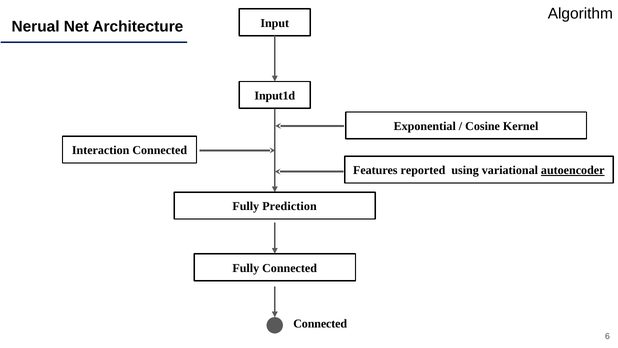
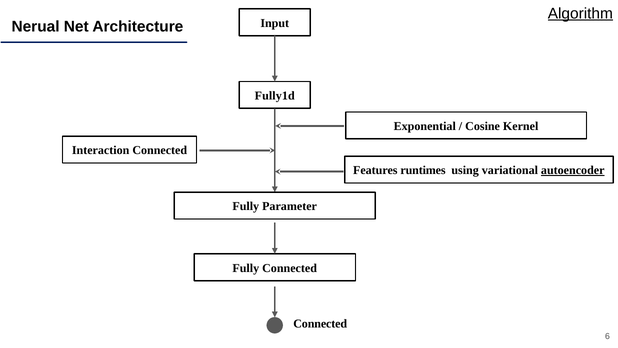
Algorithm underline: none -> present (580, 13)
Input1d: Input1d -> Fully1d (275, 96)
reported: reported -> runtimes (423, 170)
Prediction: Prediction -> Parameter (290, 206)
